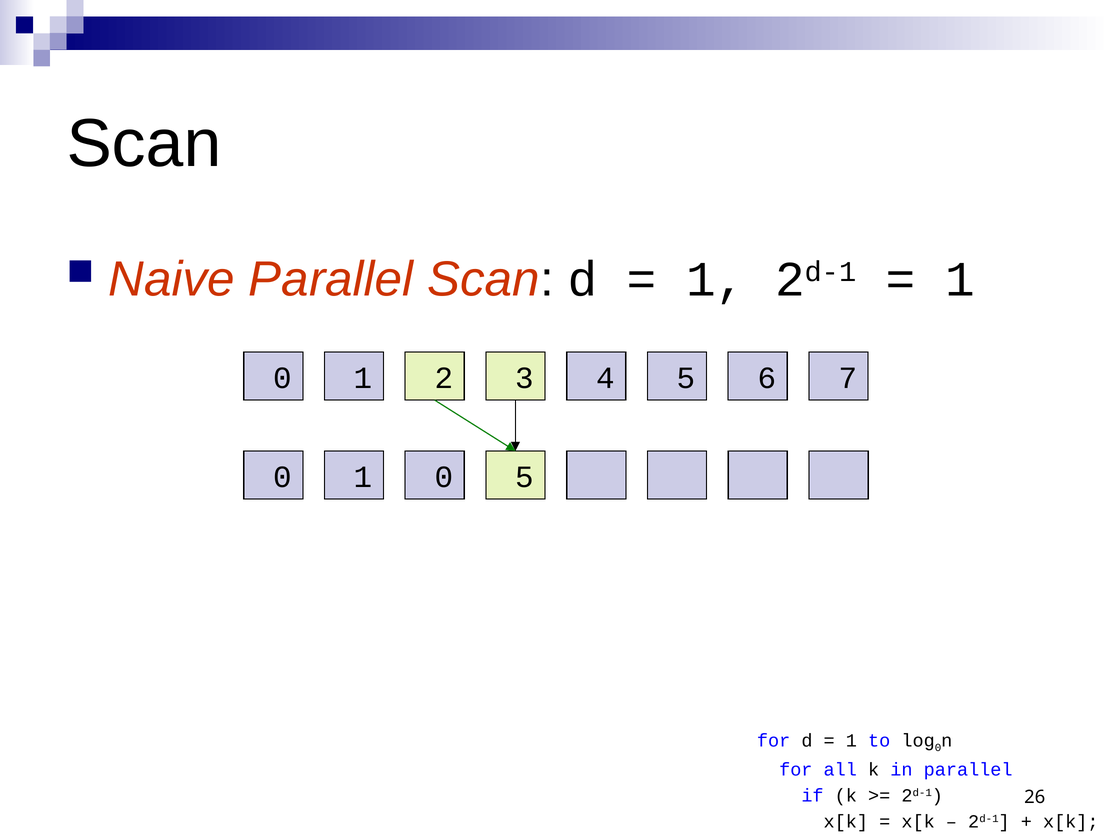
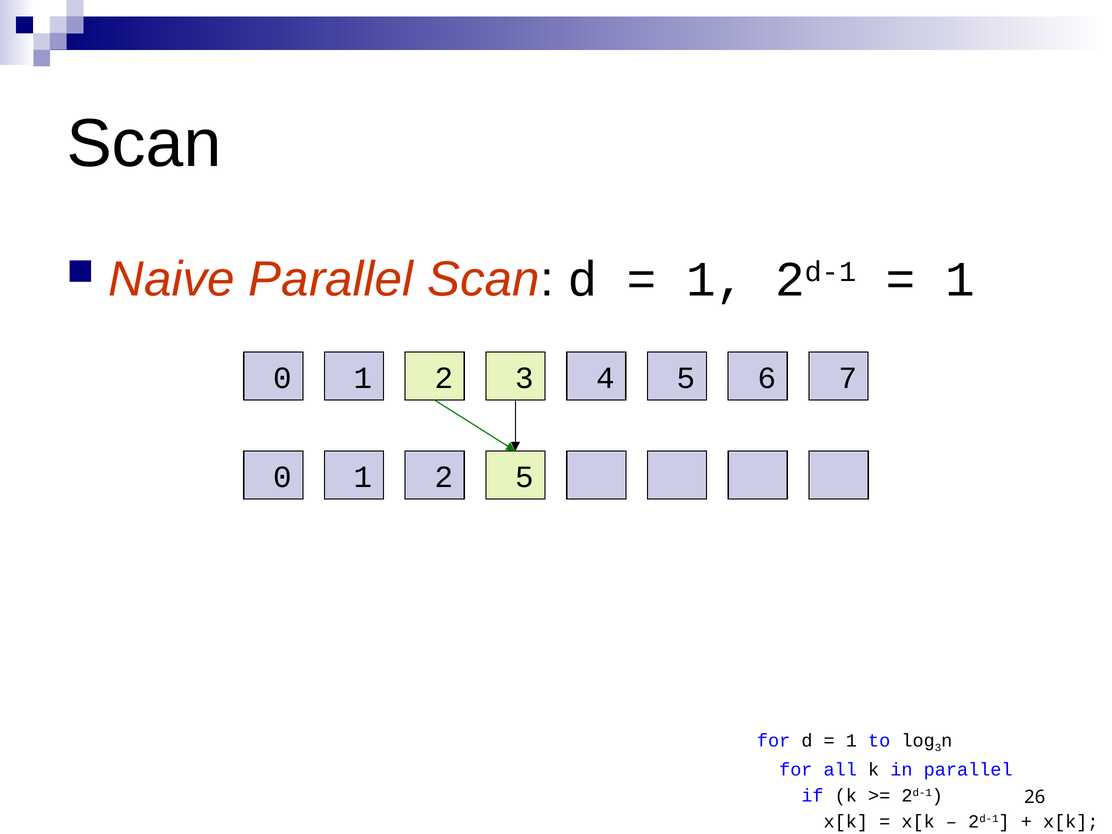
0 1 0: 0 -> 2 (444, 477)
0: 0 -> 3 (938, 748)
